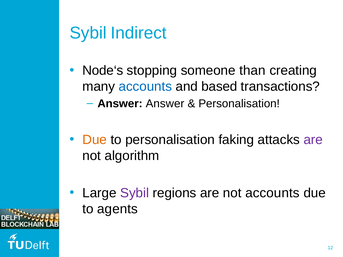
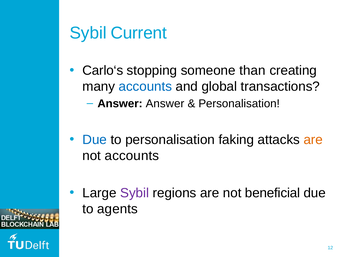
Indirect: Indirect -> Current (139, 33)
Node‘s: Node‘s -> Carlo‘s (103, 71)
based: based -> global (219, 87)
Due colour: orange -> blue (95, 140)
are colour: purple -> orange (313, 140)
not algorithm: algorithm -> accounts (132, 156)
not accounts: accounts -> beneficial (273, 193)
